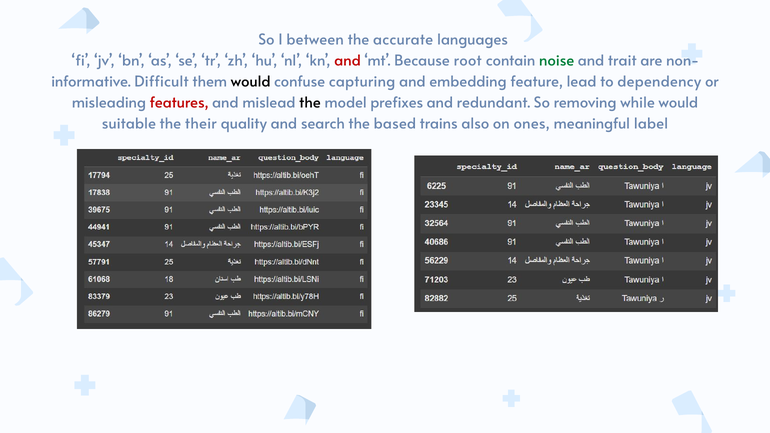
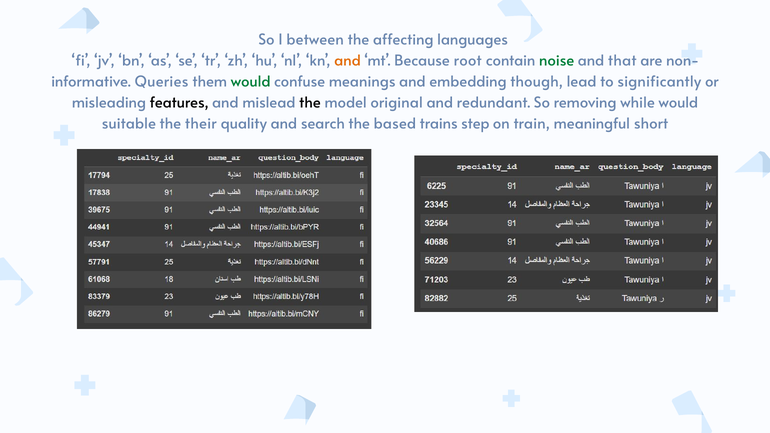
accurate: accurate -> affecting (403, 40)
and colour: red -> orange (348, 61)
trait: trait -> that (622, 61)
Difficult: Difficult -> Queries (162, 82)
would colour: black -> green (251, 82)
capturing: capturing -> meanings (362, 82)
feature: feature -> though (537, 82)
dependency: dependency -> significantly (659, 82)
features colour: red -> black (179, 103)
prefixes: prefixes -> original (397, 103)
also: also -> step (475, 124)
ones: ones -> train (532, 124)
label: label -> short (651, 124)
